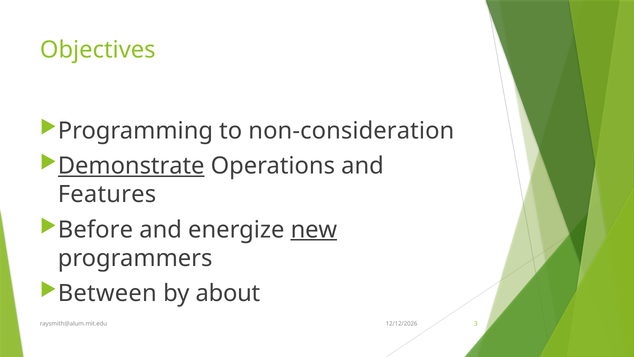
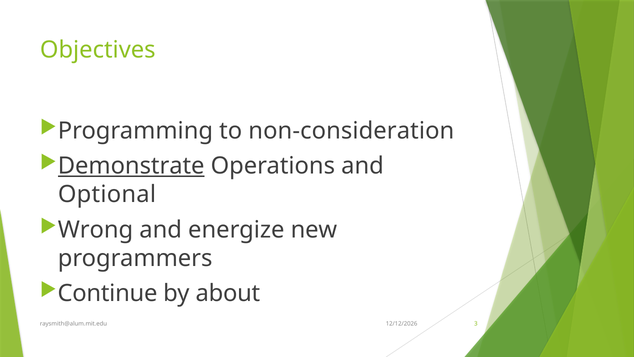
Features: Features -> Optional (107, 194)
Before: Before -> Wrong (96, 229)
new underline: present -> none (314, 229)
Between: Between -> Continue (107, 293)
